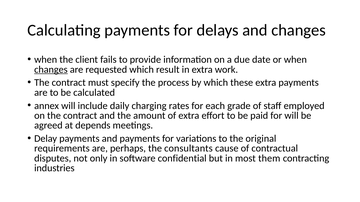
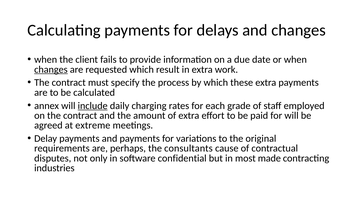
include underline: none -> present (93, 106)
depends: depends -> extreme (93, 126)
them: them -> made (269, 159)
